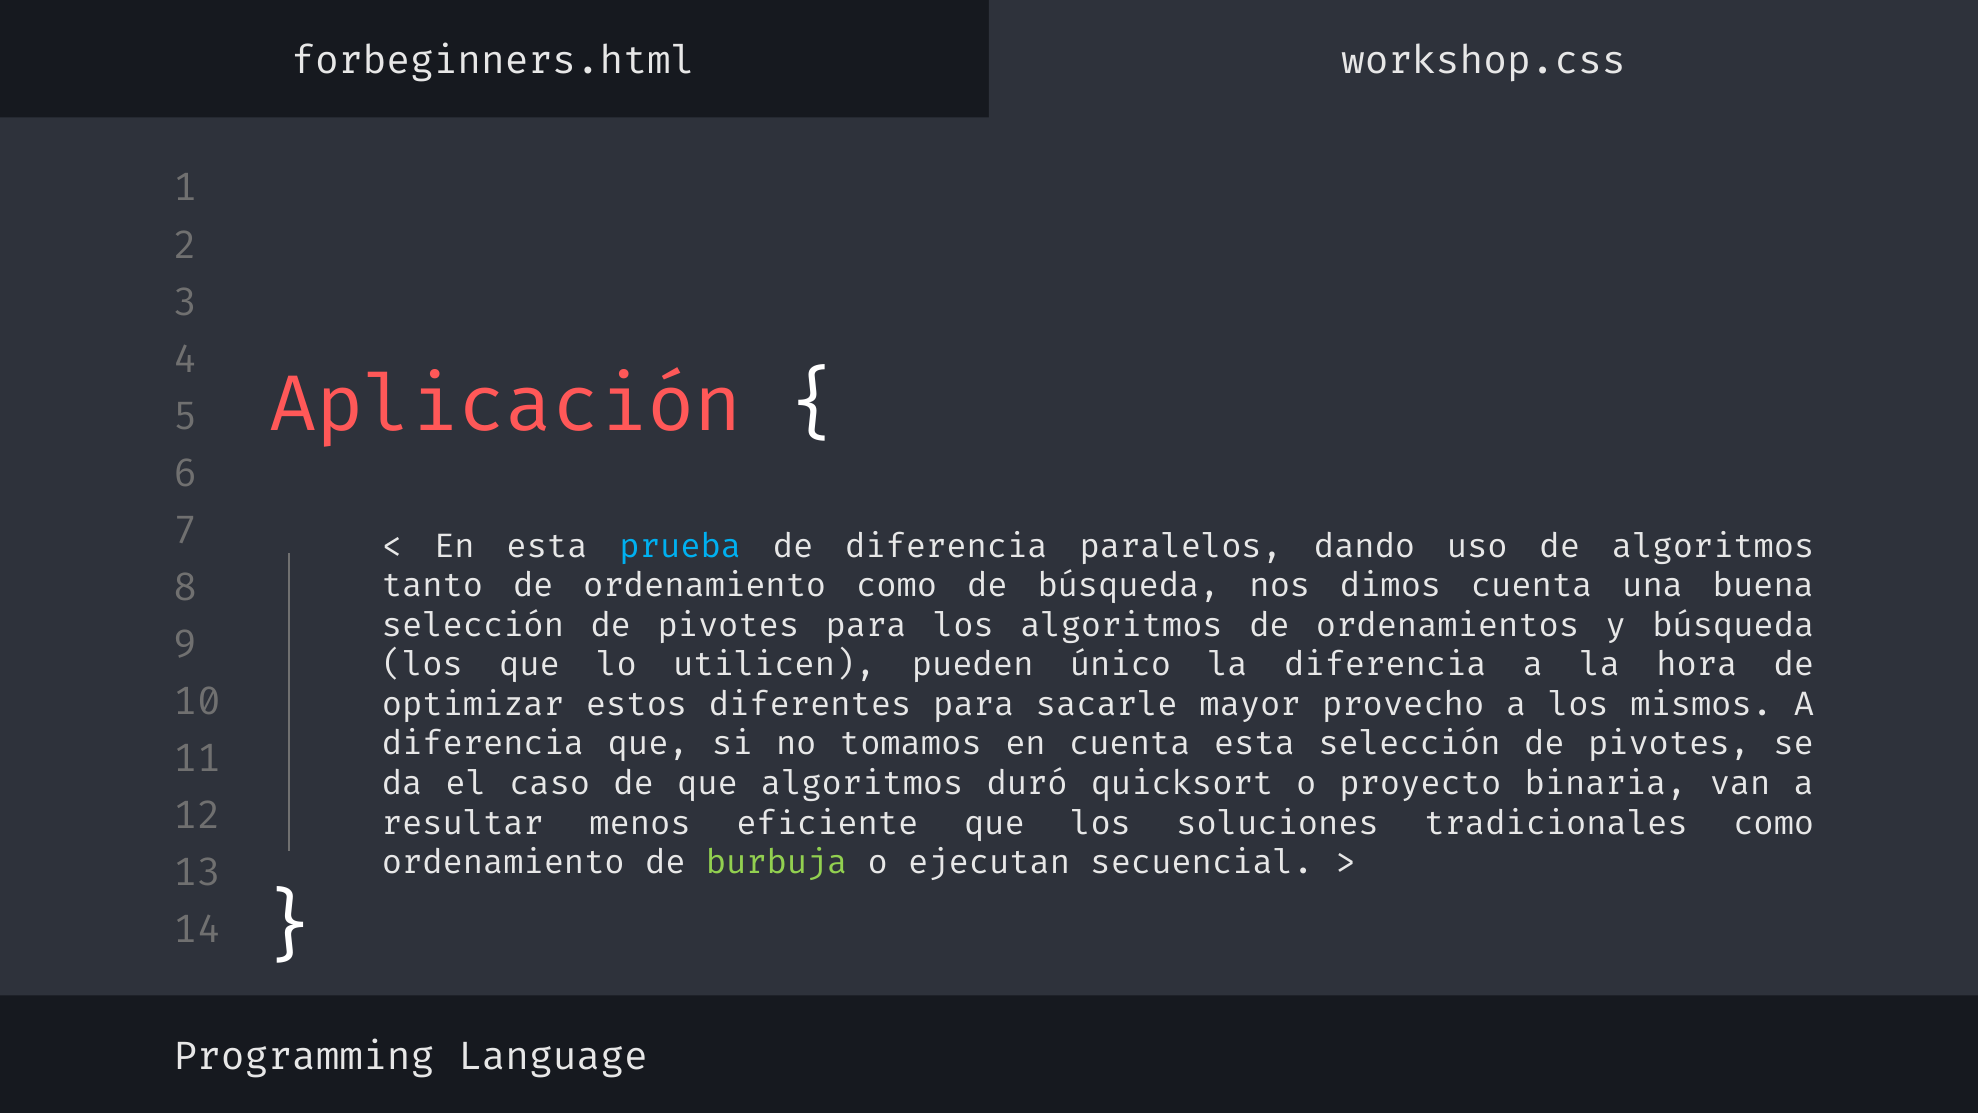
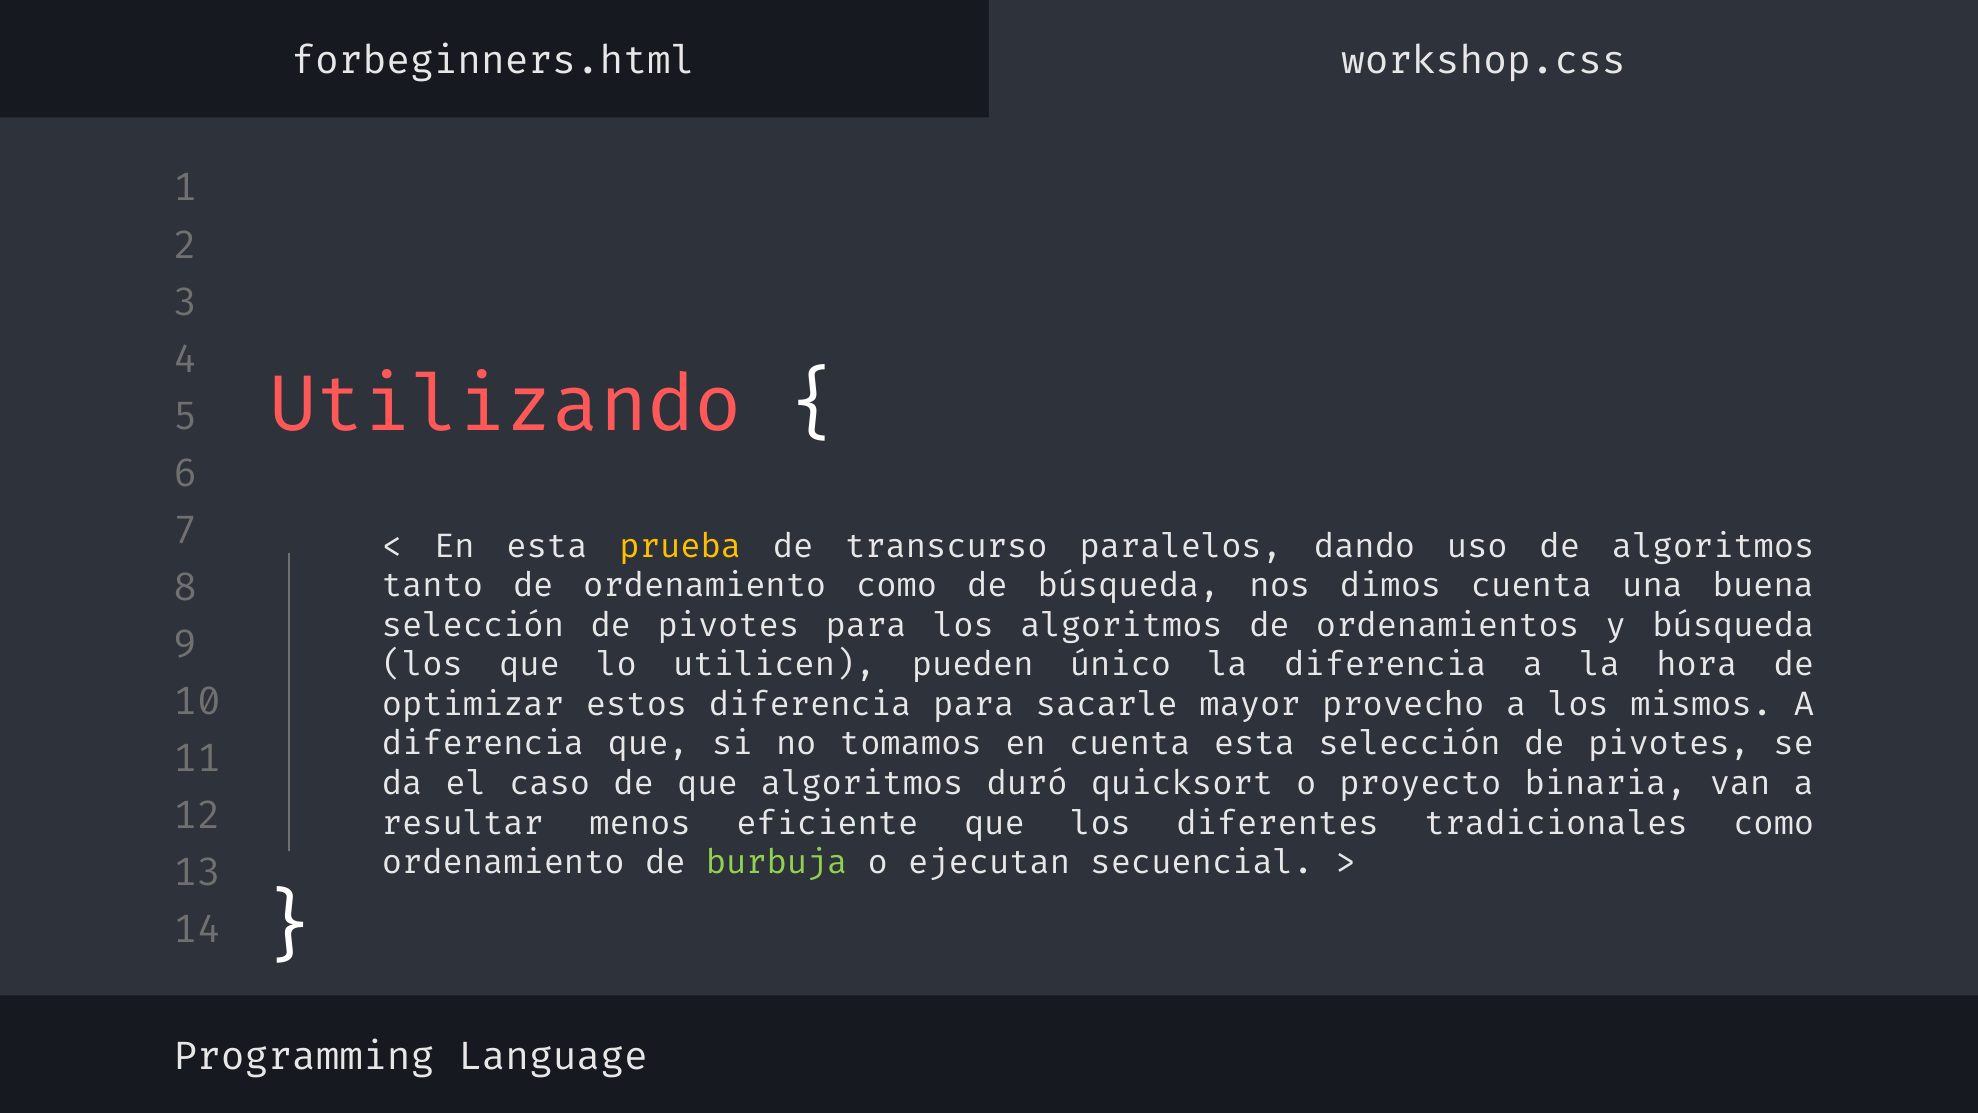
Aplicación: Aplicación -> Utilizando (506, 405)
prueba colour: light blue -> yellow (680, 546)
de diferencia: diferencia -> transcurso (946, 546)
estos diferentes: diferentes -> diferencia (810, 704)
soluciones: soluciones -> diferentes (1278, 823)
